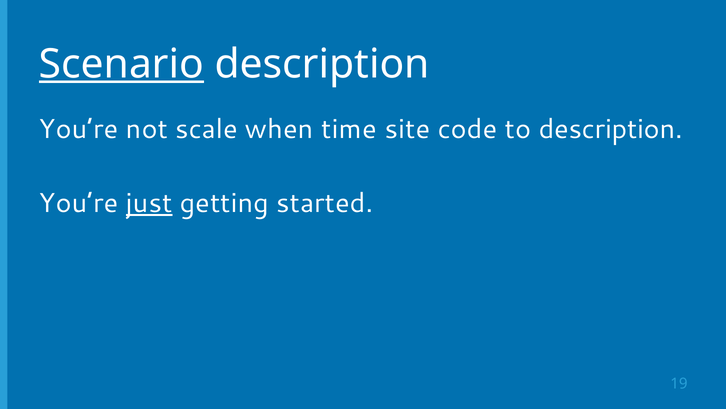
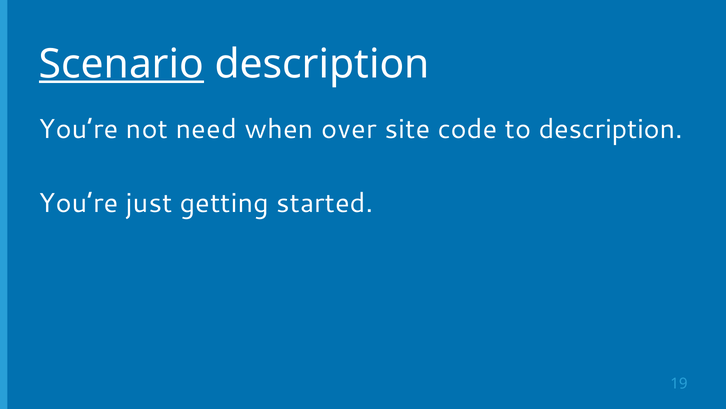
scale: scale -> need (206, 129)
time: time -> over (349, 129)
just underline: present -> none (149, 203)
